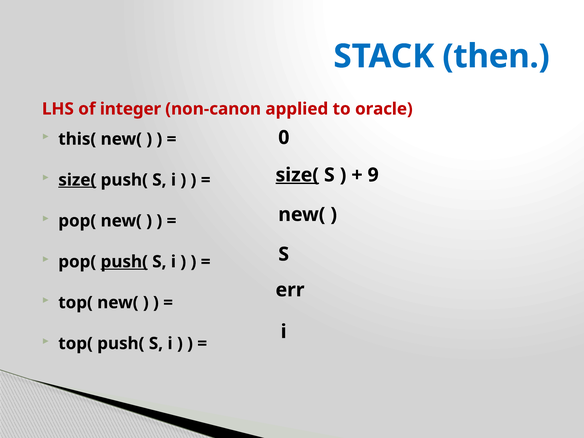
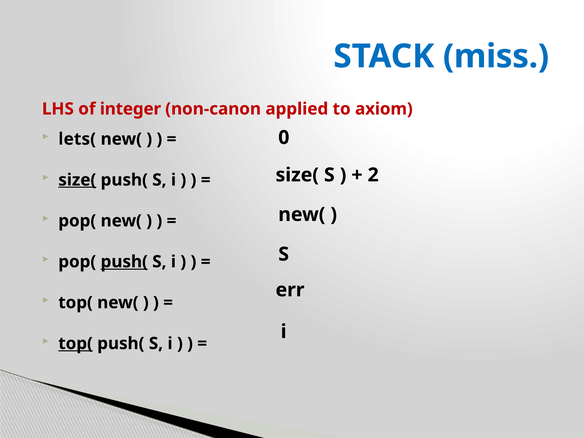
then: then -> miss (496, 56)
oracle: oracle -> axiom (384, 109)
this(: this( -> lets( (77, 139)
size( underline: present -> none (297, 175)
9: 9 -> 2 (373, 175)
top( underline: none -> present (76, 343)
